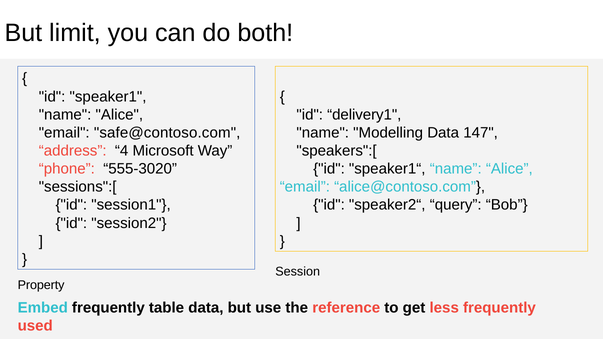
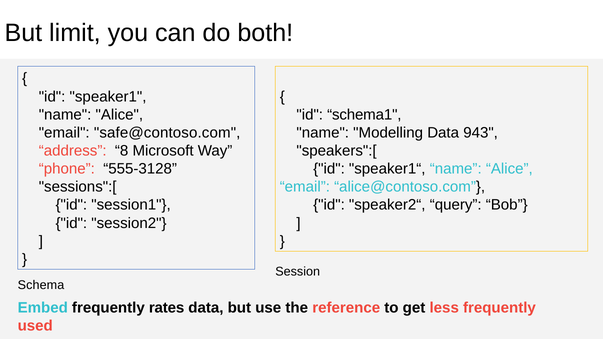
delivery1: delivery1 -> schema1 (364, 115)
147: 147 -> 943 (481, 133)
4: 4 -> 8 (122, 151)
555-3020: 555-3020 -> 555-3128 (140, 169)
Property: Property -> Schema (41, 285)
table: table -> rates (167, 308)
